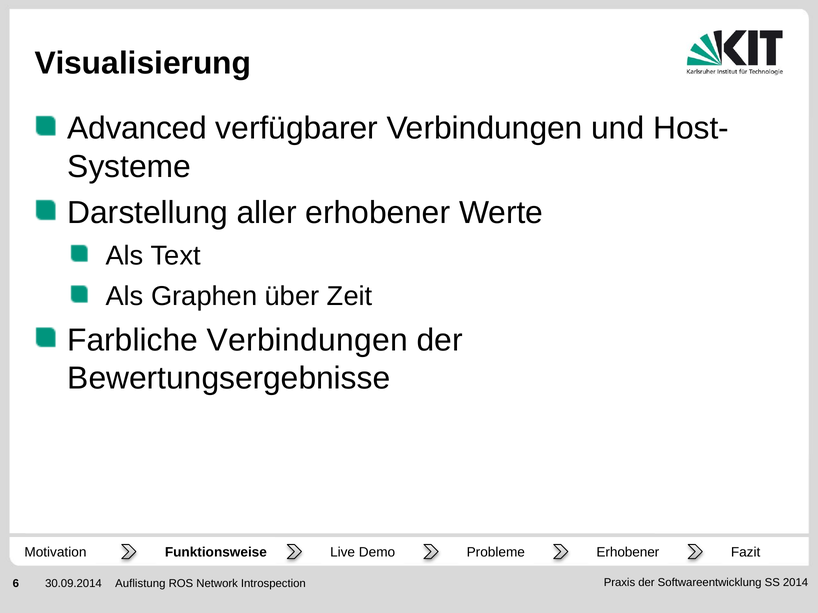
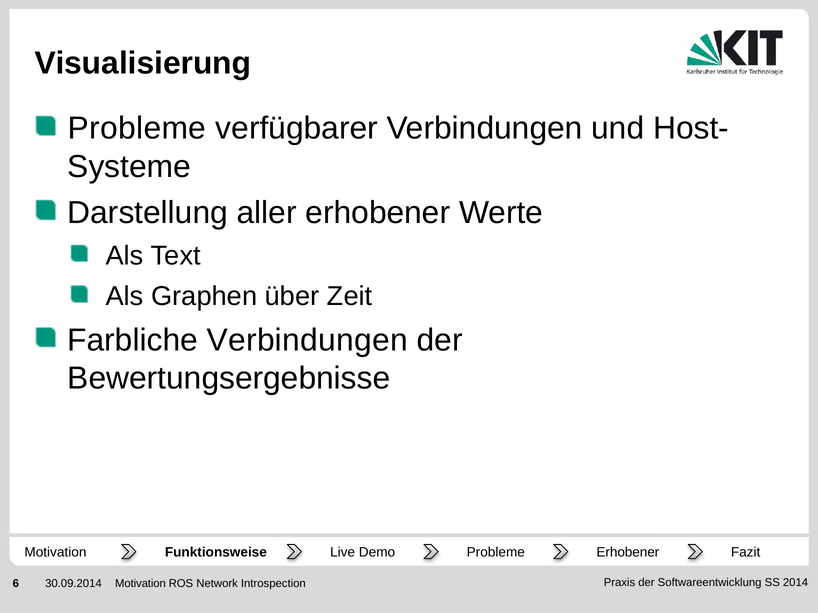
Advanced: Advanced -> Probleme (137, 129)
Auflistung: Auflistung -> Motivation (140, 584)
